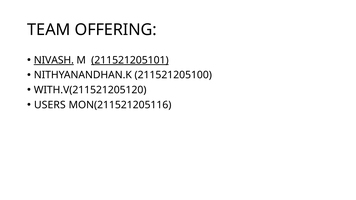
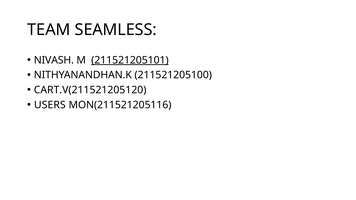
OFFERING: OFFERING -> SEAMLESS (116, 30)
NIVASH underline: present -> none (54, 60)
WITH.V(211521205120: WITH.V(211521205120 -> CART.V(211521205120 (90, 90)
